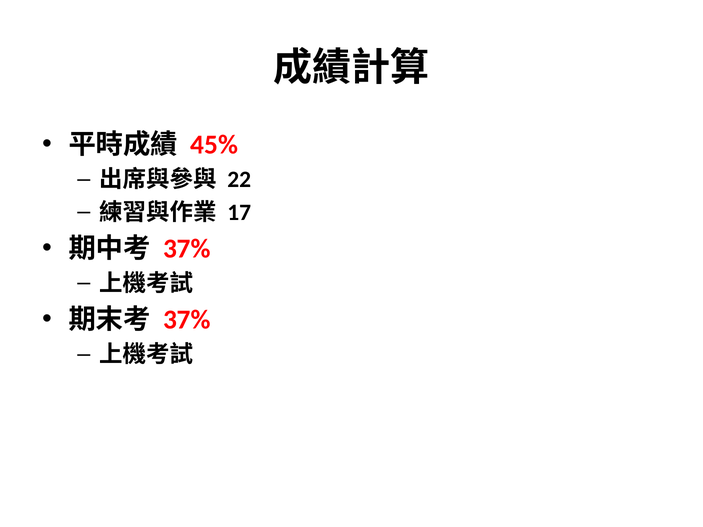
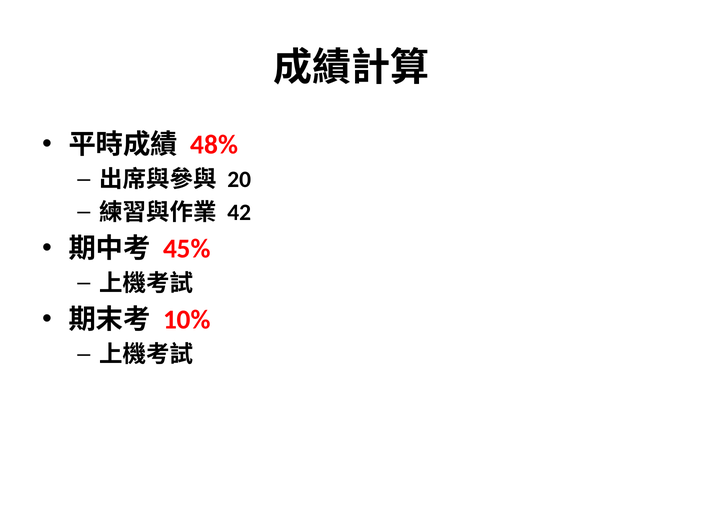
45%: 45% -> 48% (214, 145)
22: 22 -> 20 (239, 180)
17: 17 -> 42 (239, 213)
37%: 37% -> 45% (187, 249)
37%: 37% -> 10% (187, 320)
